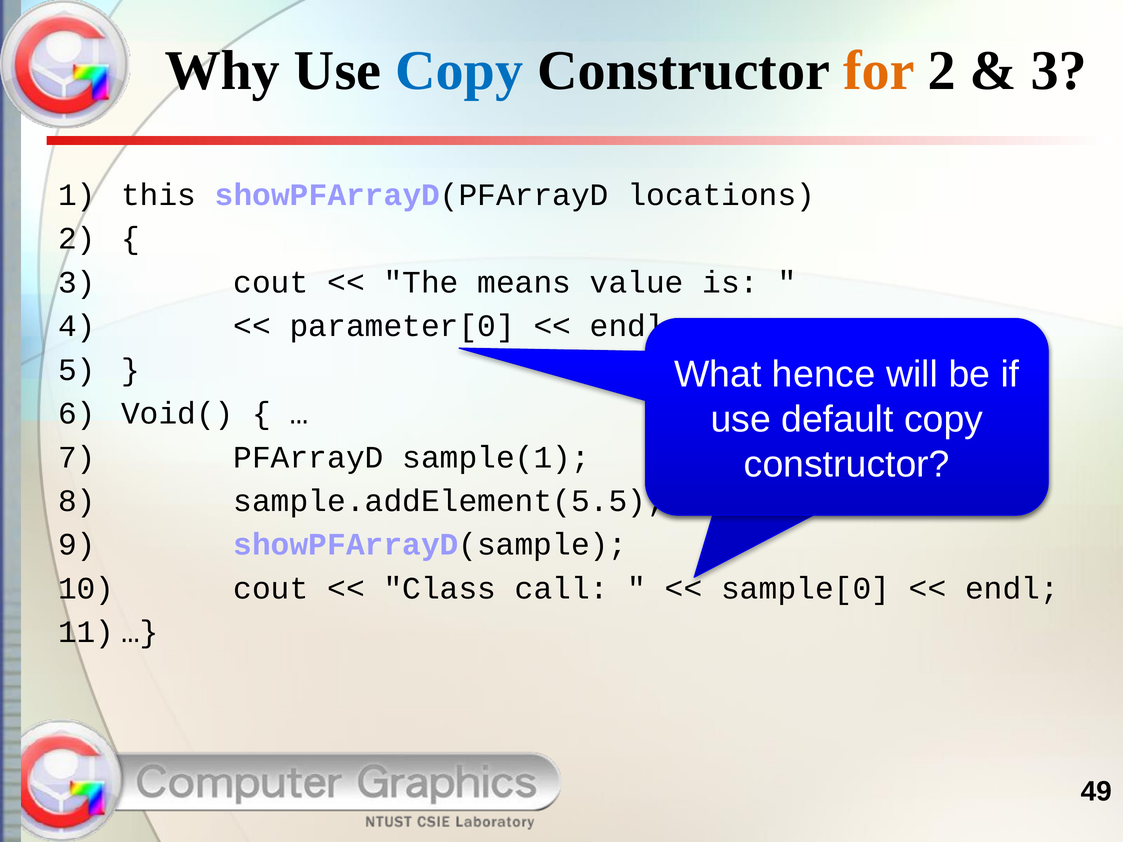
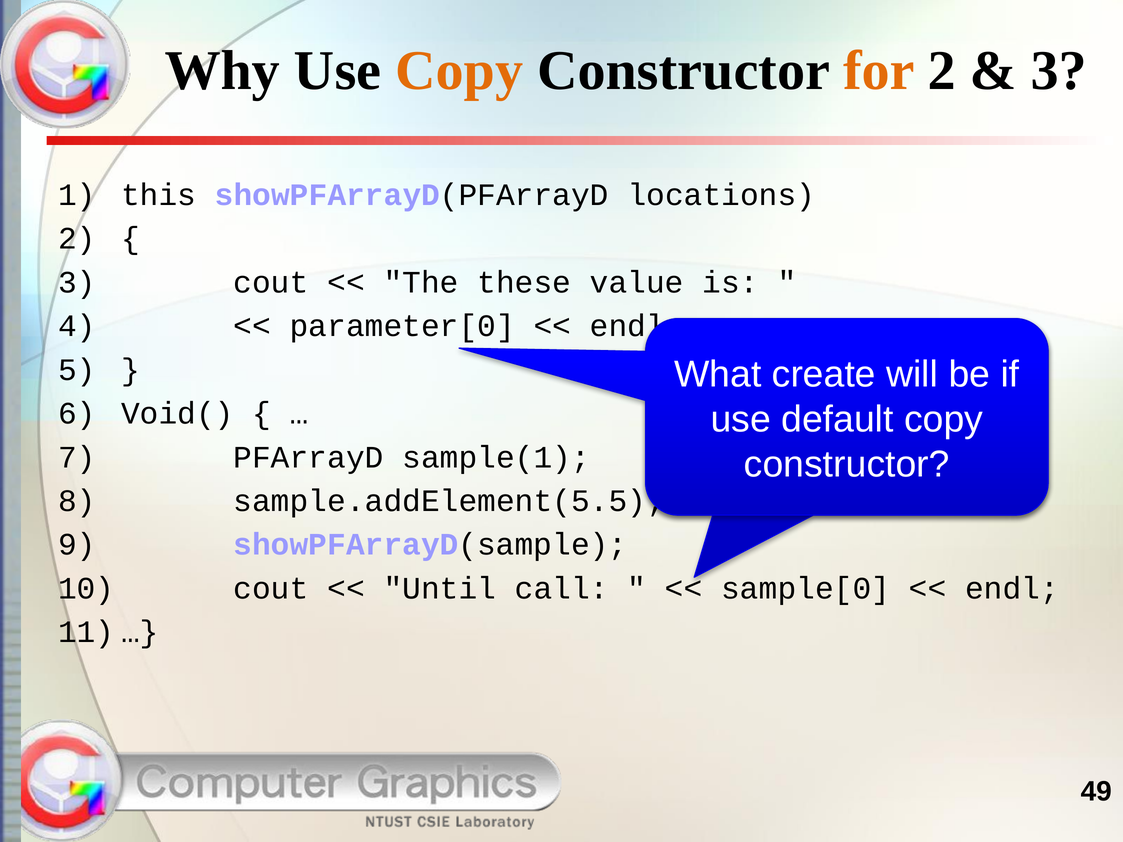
Copy colour: blue -> orange (459, 71)
means: means -> these (524, 282)
hence: hence -> create (824, 375)
Class: Class -> Until (440, 589)
